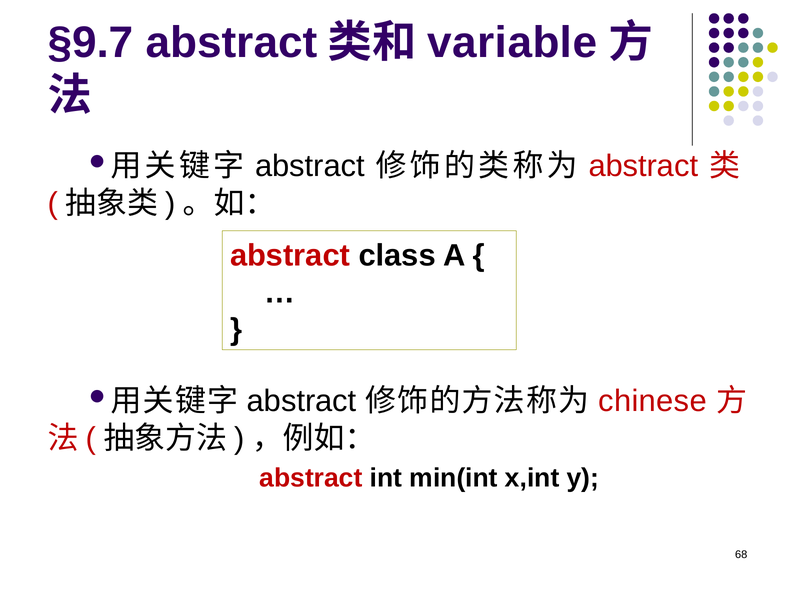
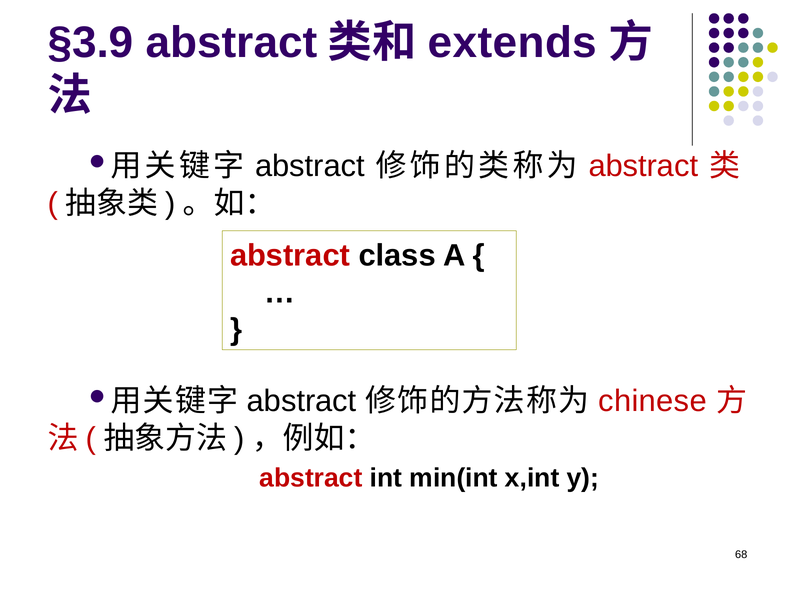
§9.7: §9.7 -> §3.9 (91, 43)
variable: variable -> extends (512, 43)
